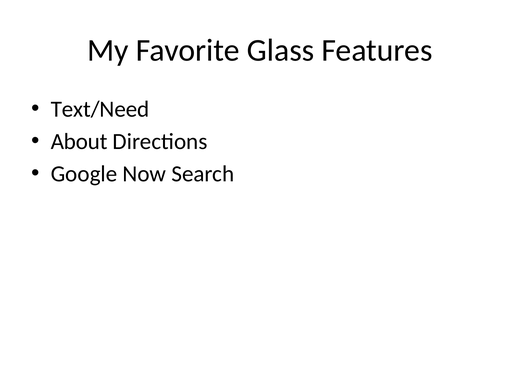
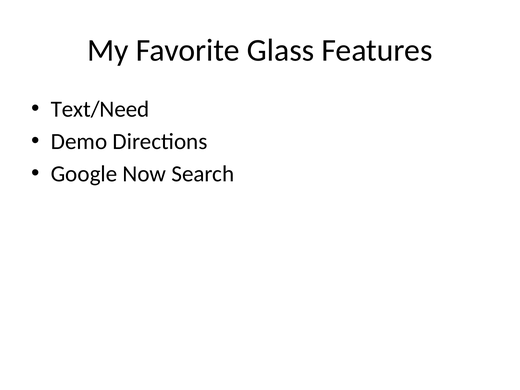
About: About -> Demo (79, 141)
